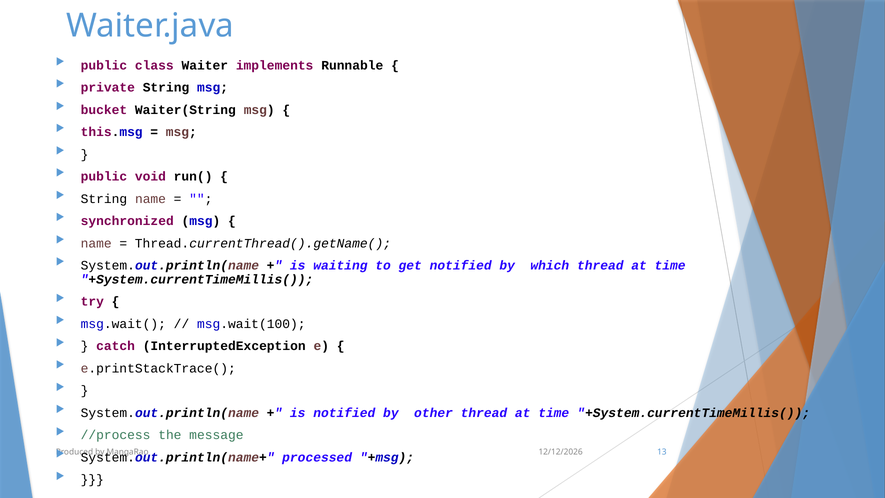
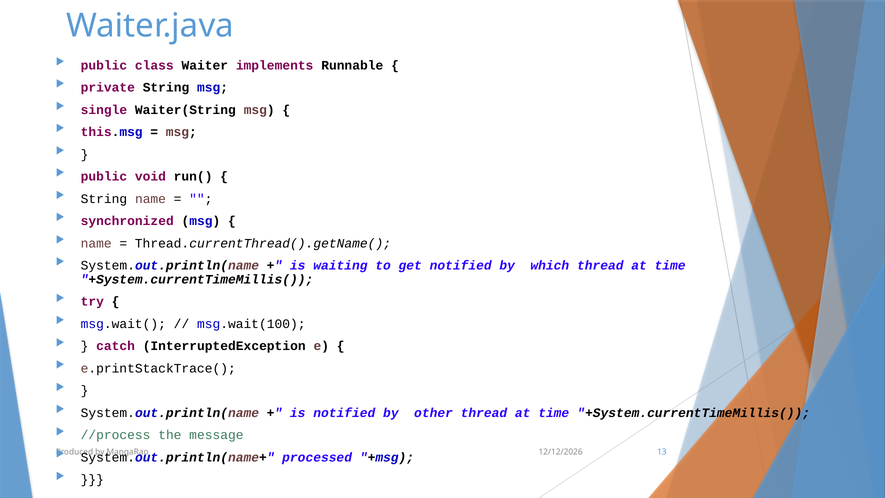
bucket: bucket -> single (104, 110)
